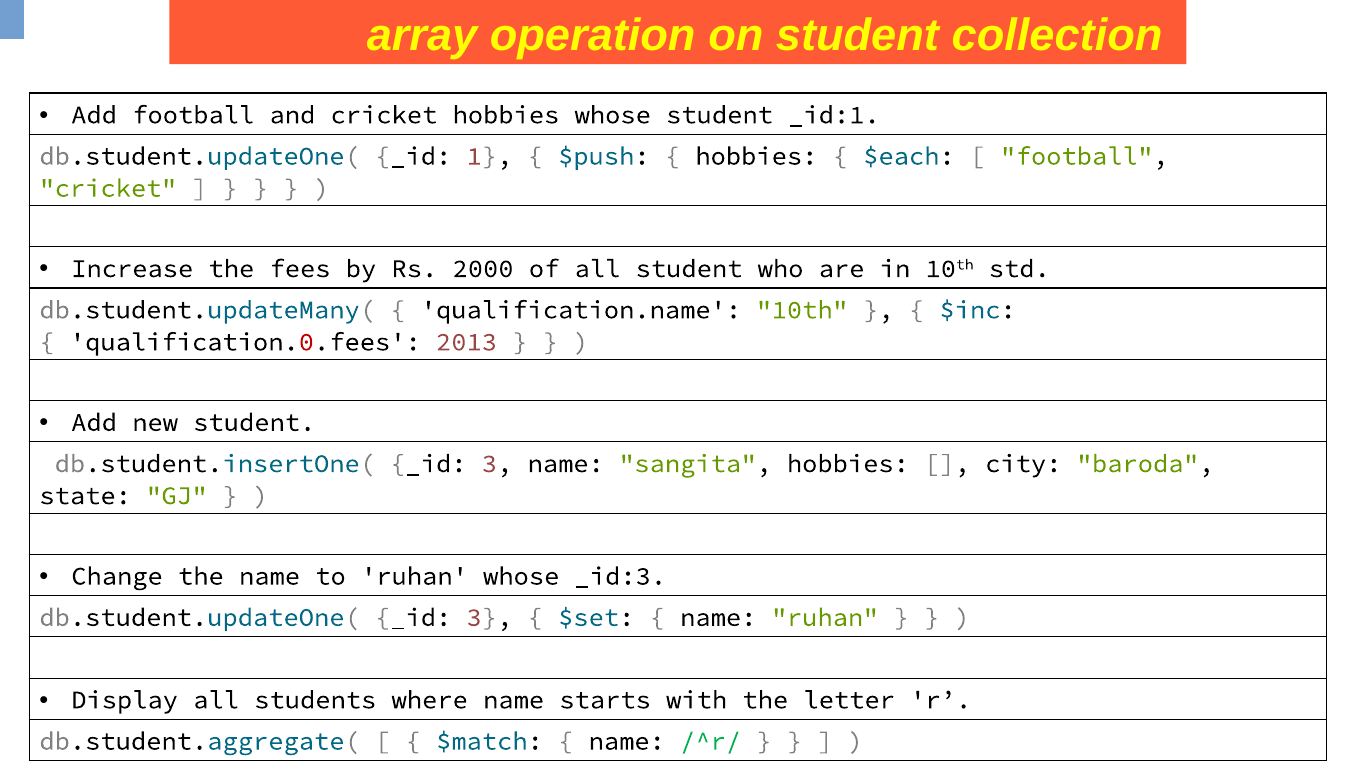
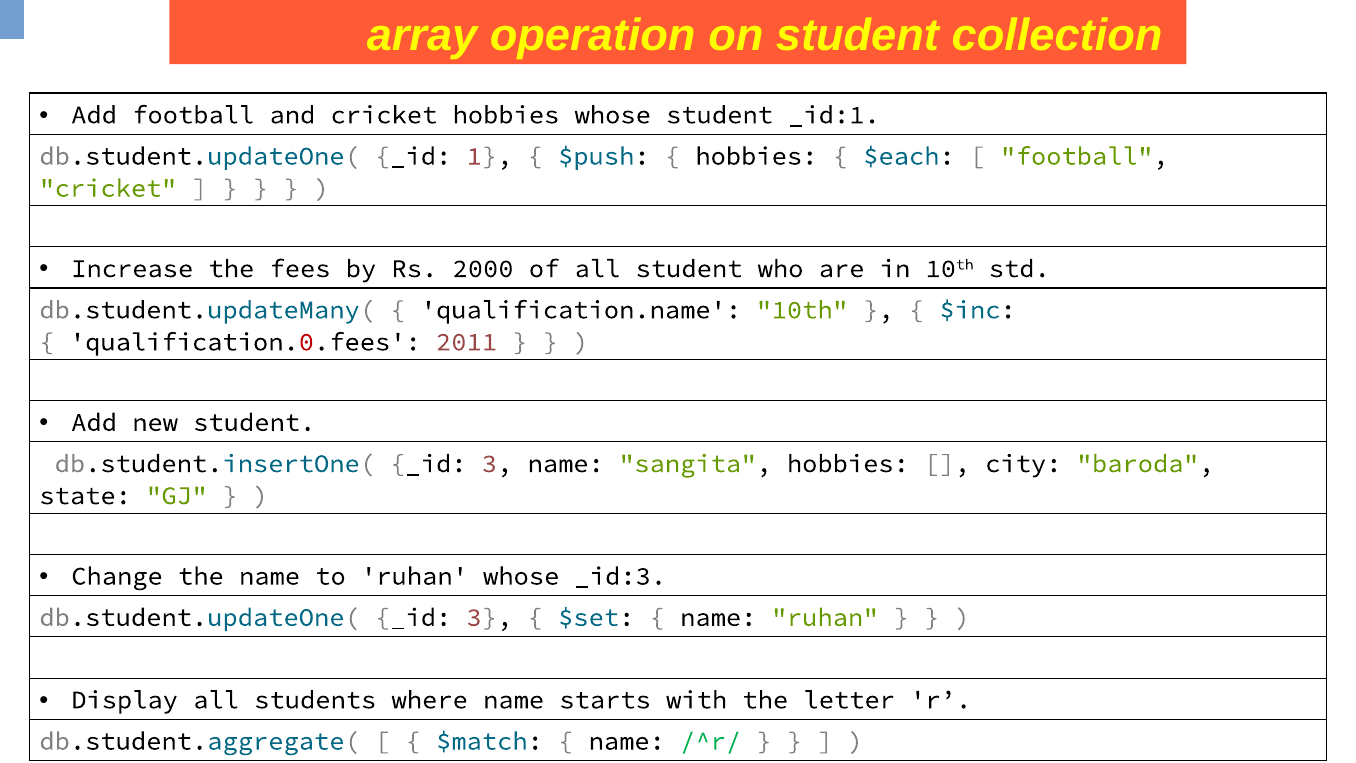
2013: 2013 -> 2011 (467, 342)
